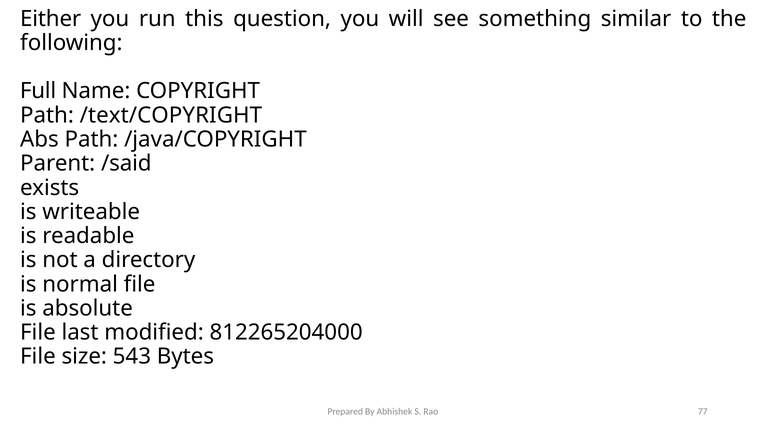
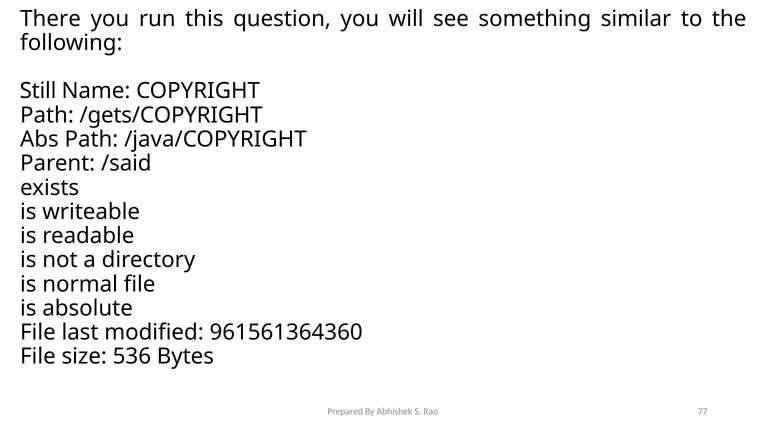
Either: Either -> There (51, 19)
Full: Full -> Still (38, 91)
/text/COPYRIGHT: /text/COPYRIGHT -> /gets/COPYRIGHT (171, 115)
812265204000: 812265204000 -> 961561364360 (286, 332)
543: 543 -> 536 (132, 357)
